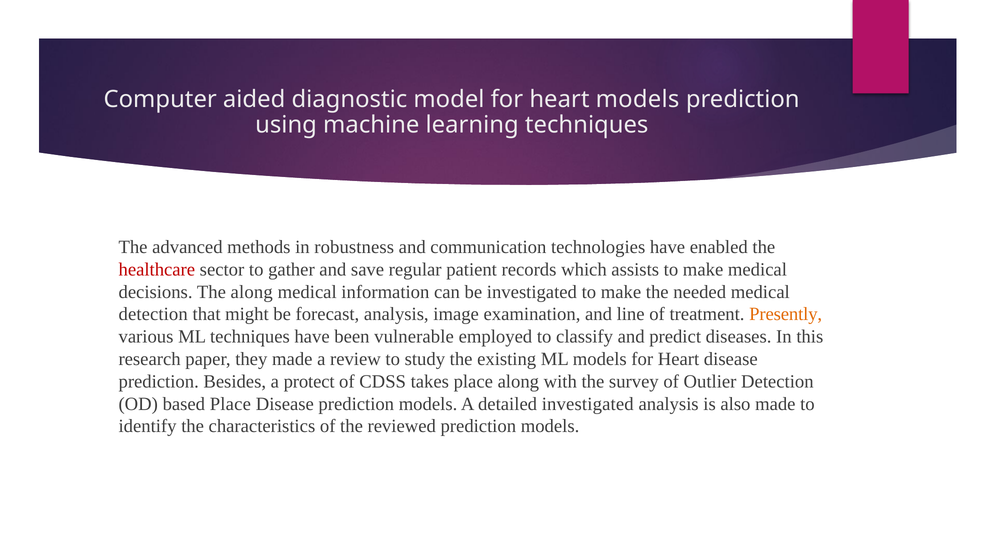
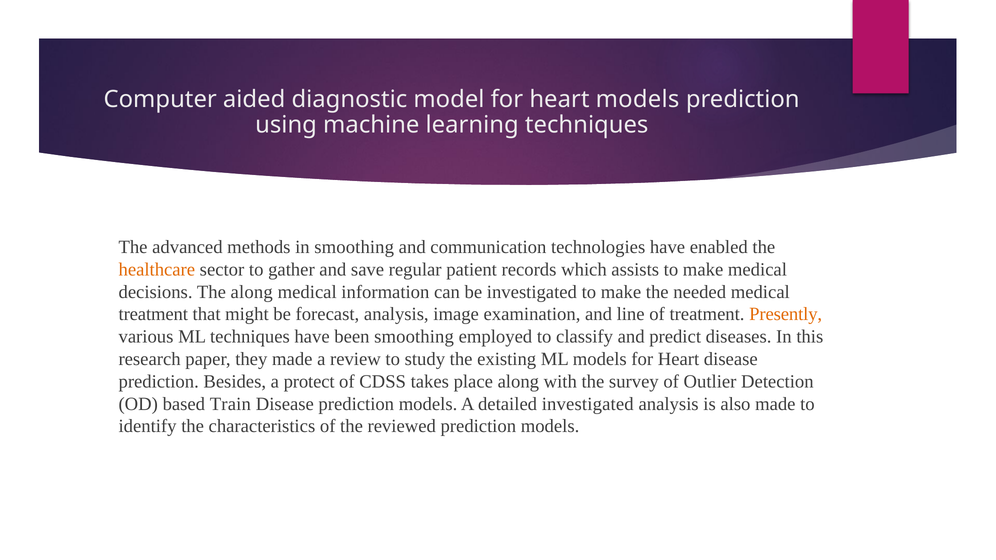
in robustness: robustness -> smoothing (354, 247)
healthcare colour: red -> orange (157, 270)
detection: detection -> treatment (153, 314)
been vulnerable: vulnerable -> smoothing (414, 337)
based Place: Place -> Train (230, 404)
